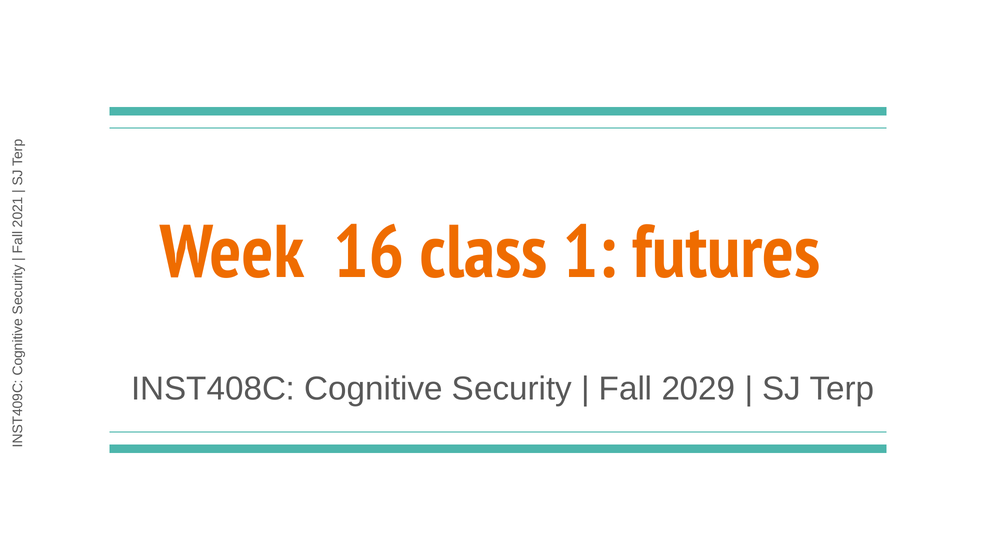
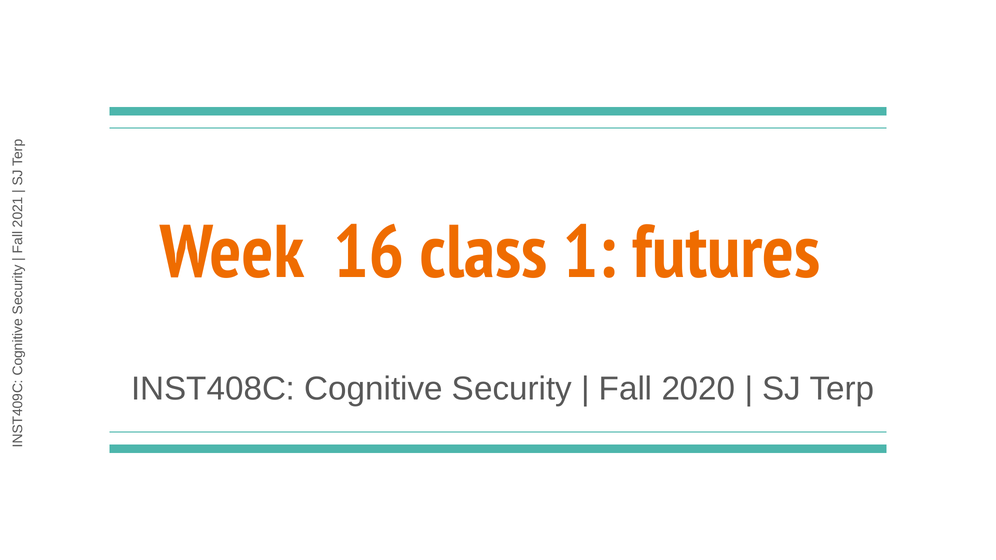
2029: 2029 -> 2020 (698, 389)
